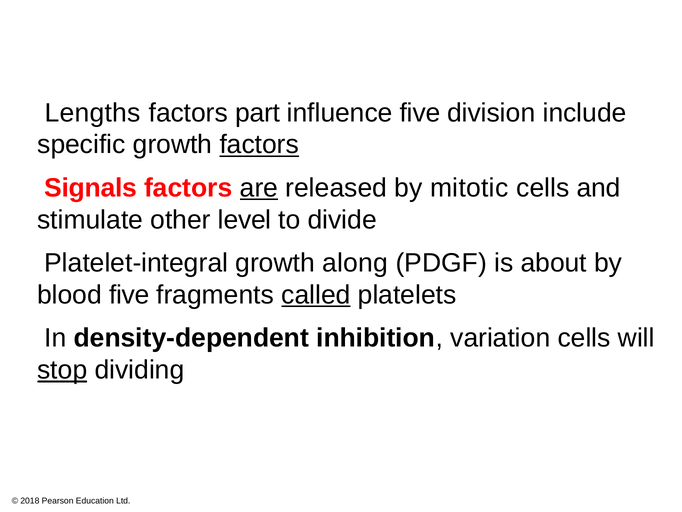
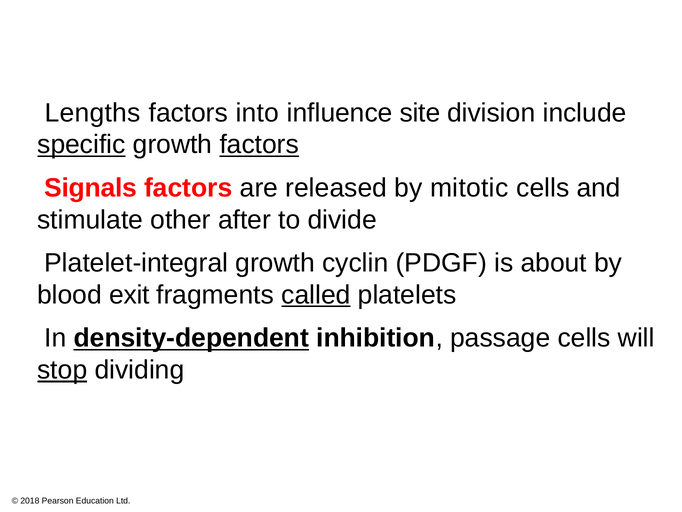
part: part -> into (257, 113)
influence five: five -> site (420, 113)
specific underline: none -> present (81, 145)
are underline: present -> none (259, 188)
level: level -> after (245, 220)
along: along -> cyclin (355, 263)
blood five: five -> exit (129, 295)
density-dependent underline: none -> present (191, 338)
variation: variation -> passage (500, 338)
